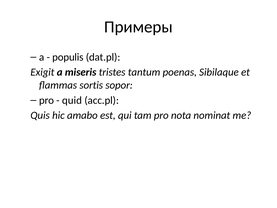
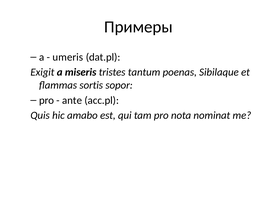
populis: populis -> umeris (68, 57)
quid: quid -> ante (72, 100)
